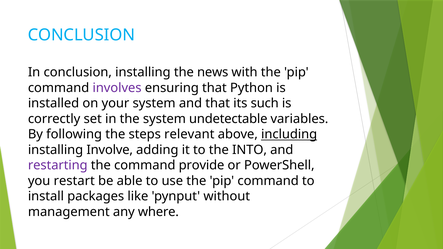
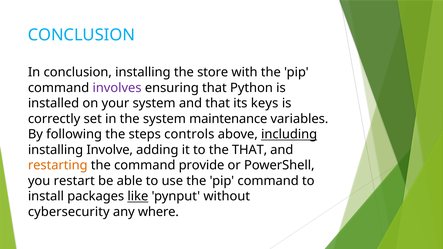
news: news -> store (213, 72)
such: such -> keys (265, 103)
undetectable: undetectable -> maintenance (228, 119)
relevant: relevant -> controls (189, 134)
the INTO: INTO -> THAT (250, 150)
restarting colour: purple -> orange (58, 165)
like underline: none -> present (138, 197)
management: management -> cybersecurity (69, 212)
